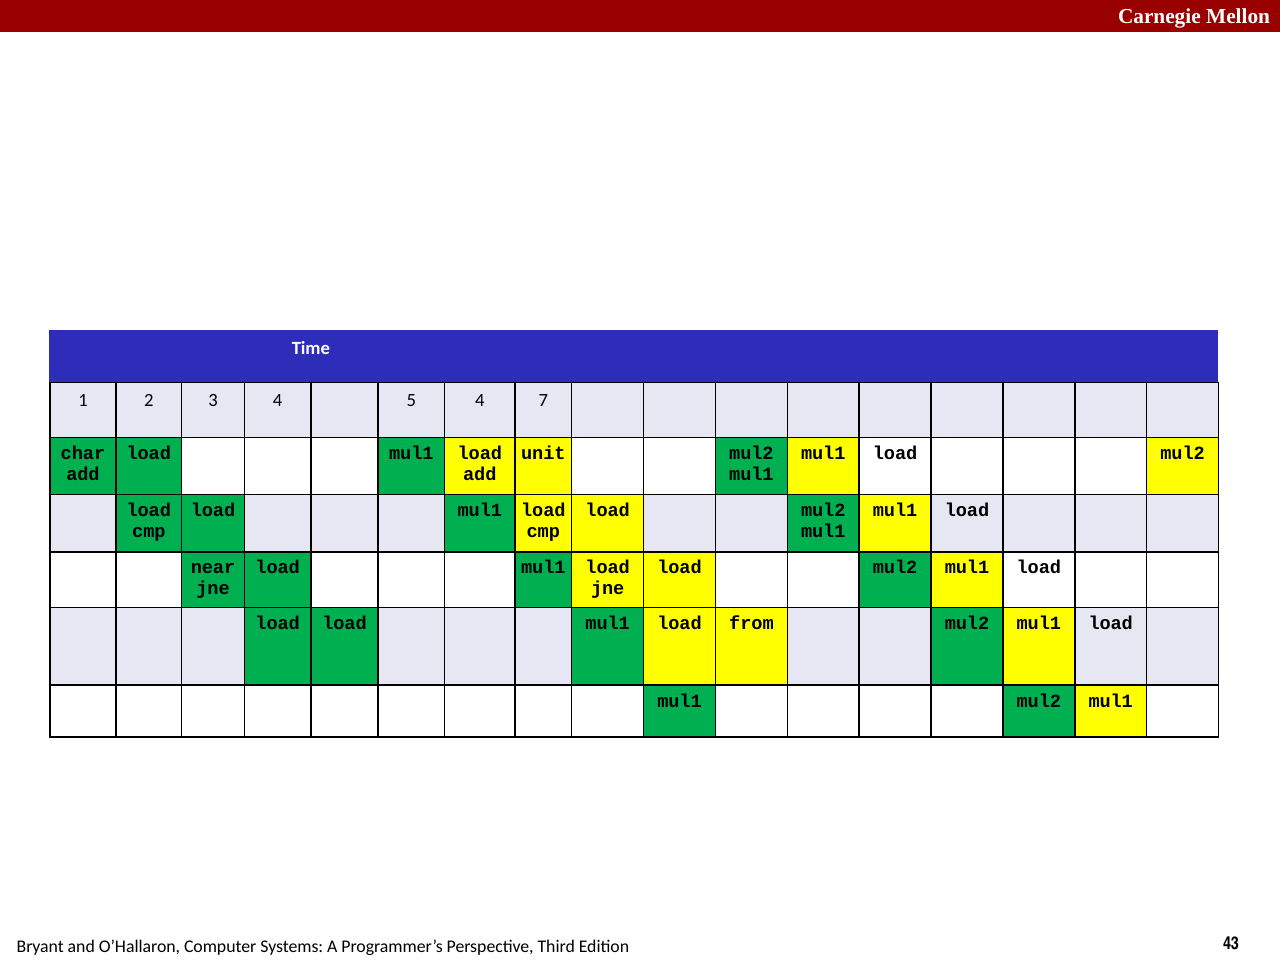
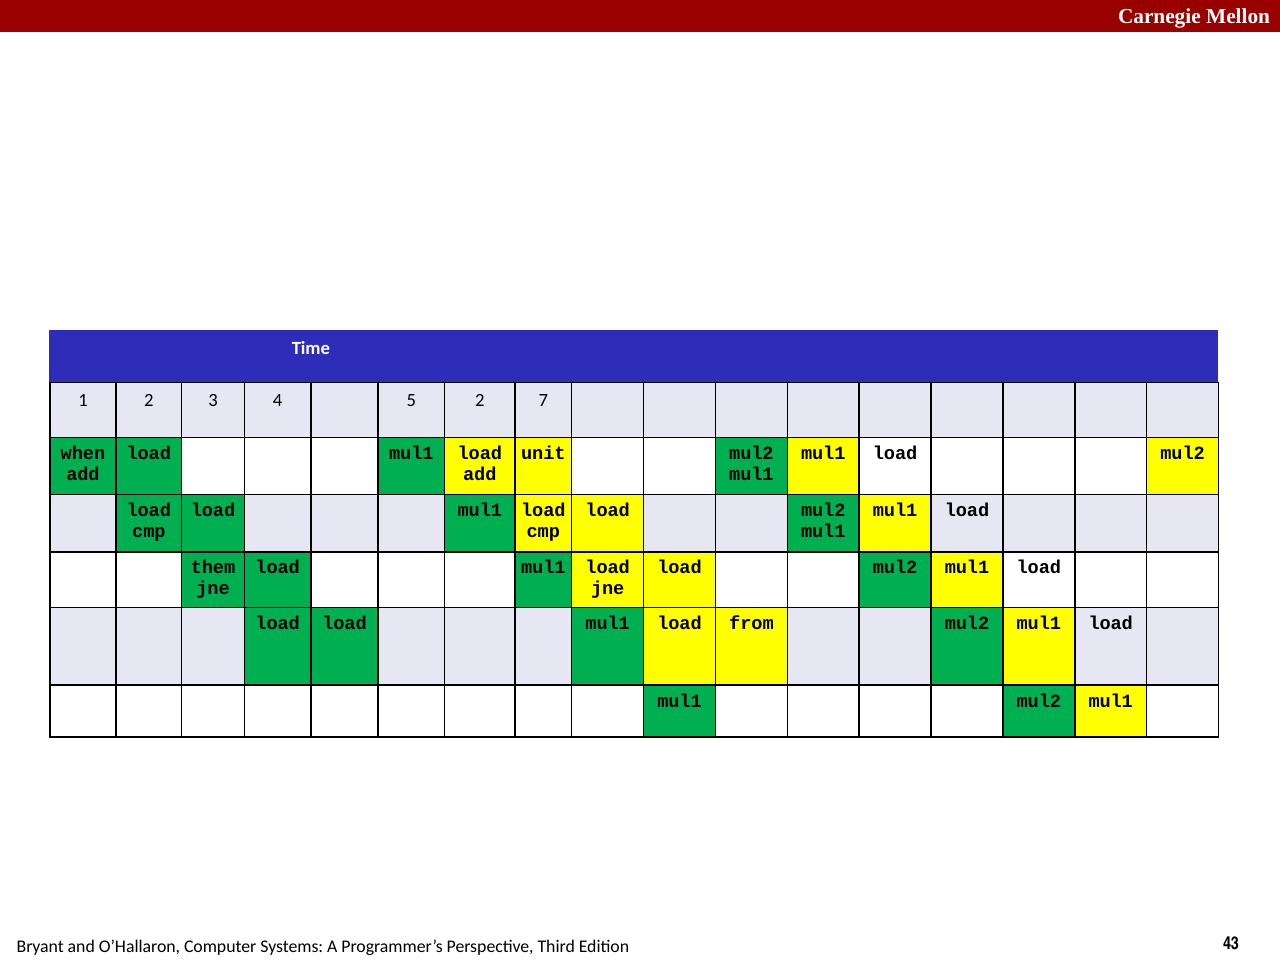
5 4: 4 -> 2 (480, 400)
char: char -> when (83, 453)
near: near -> them (213, 568)
